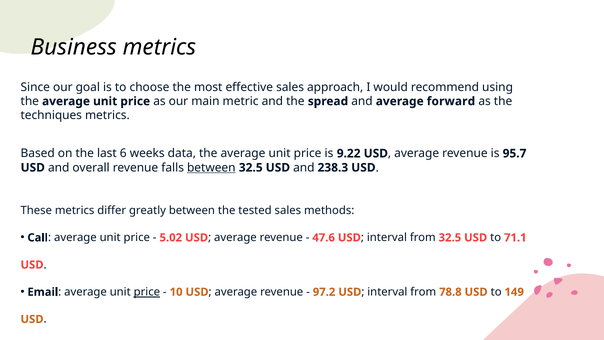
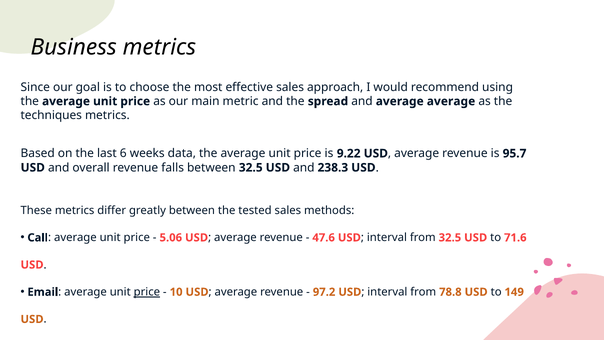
average forward: forward -> average (451, 101)
between underline: present -> none (211, 168)
5.02: 5.02 -> 5.06 (171, 237)
71.1: 71.1 -> 71.6 (515, 237)
